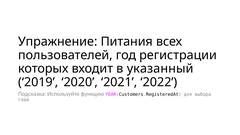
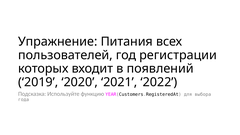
указанный: указанный -> появлений (160, 69)
